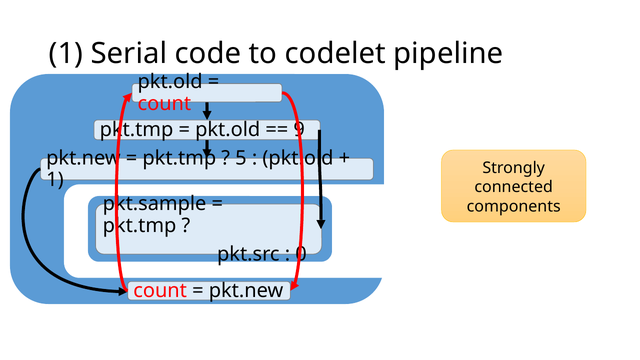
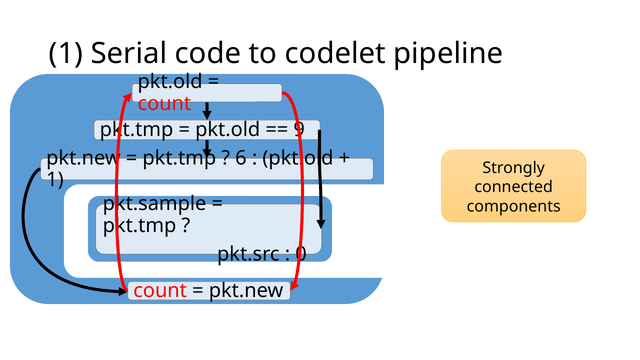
5: 5 -> 6 (241, 158)
